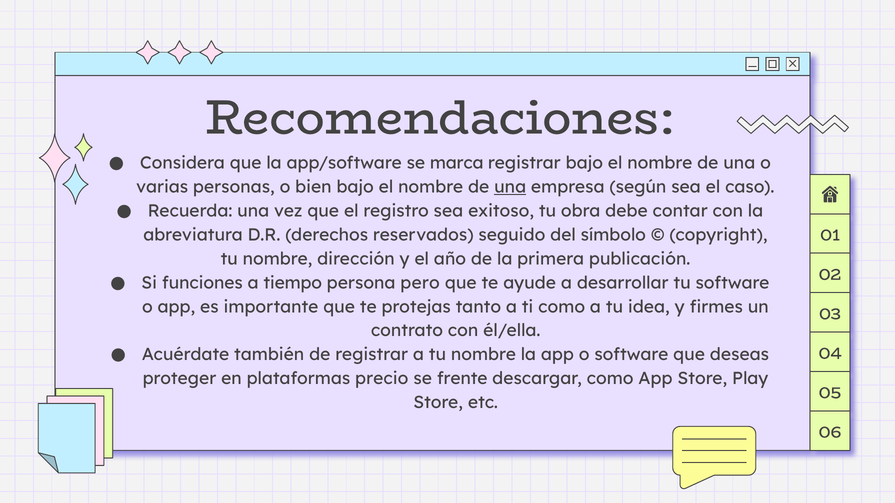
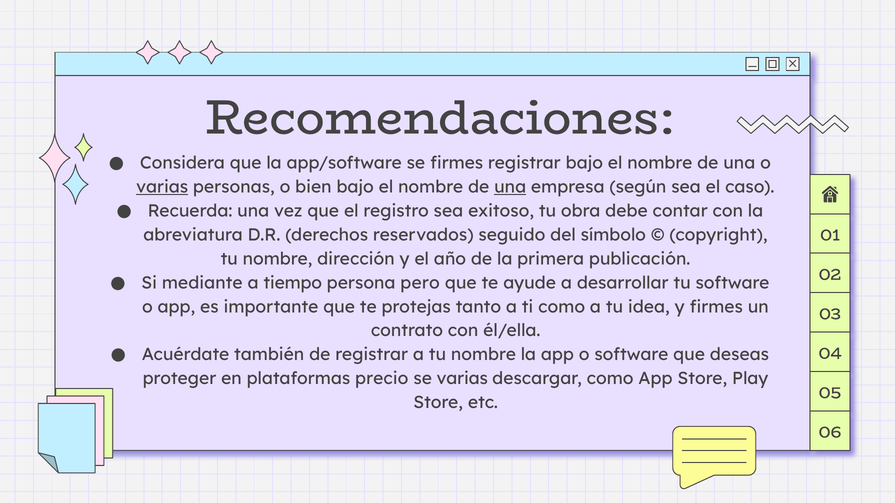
se marca: marca -> firmes (457, 163)
varias underline: none -> present (162, 187)
funciones: funciones -> mediante (202, 283)
se frente: frente -> varias (462, 379)
